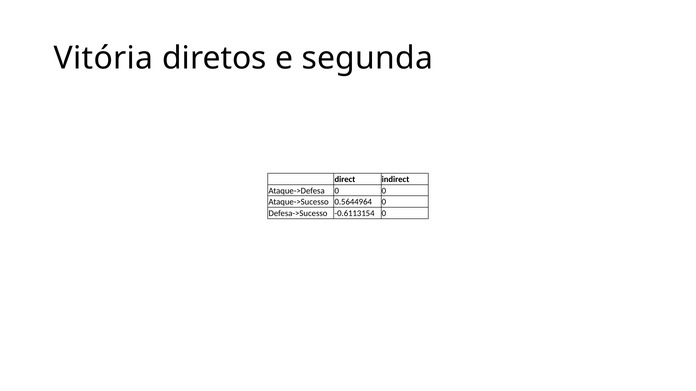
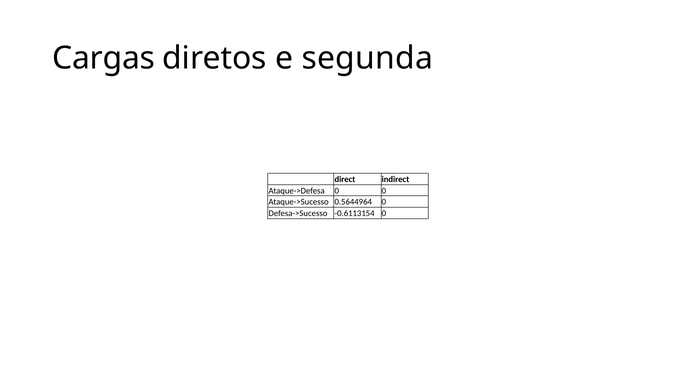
Vitória: Vitória -> Cargas (104, 58)
